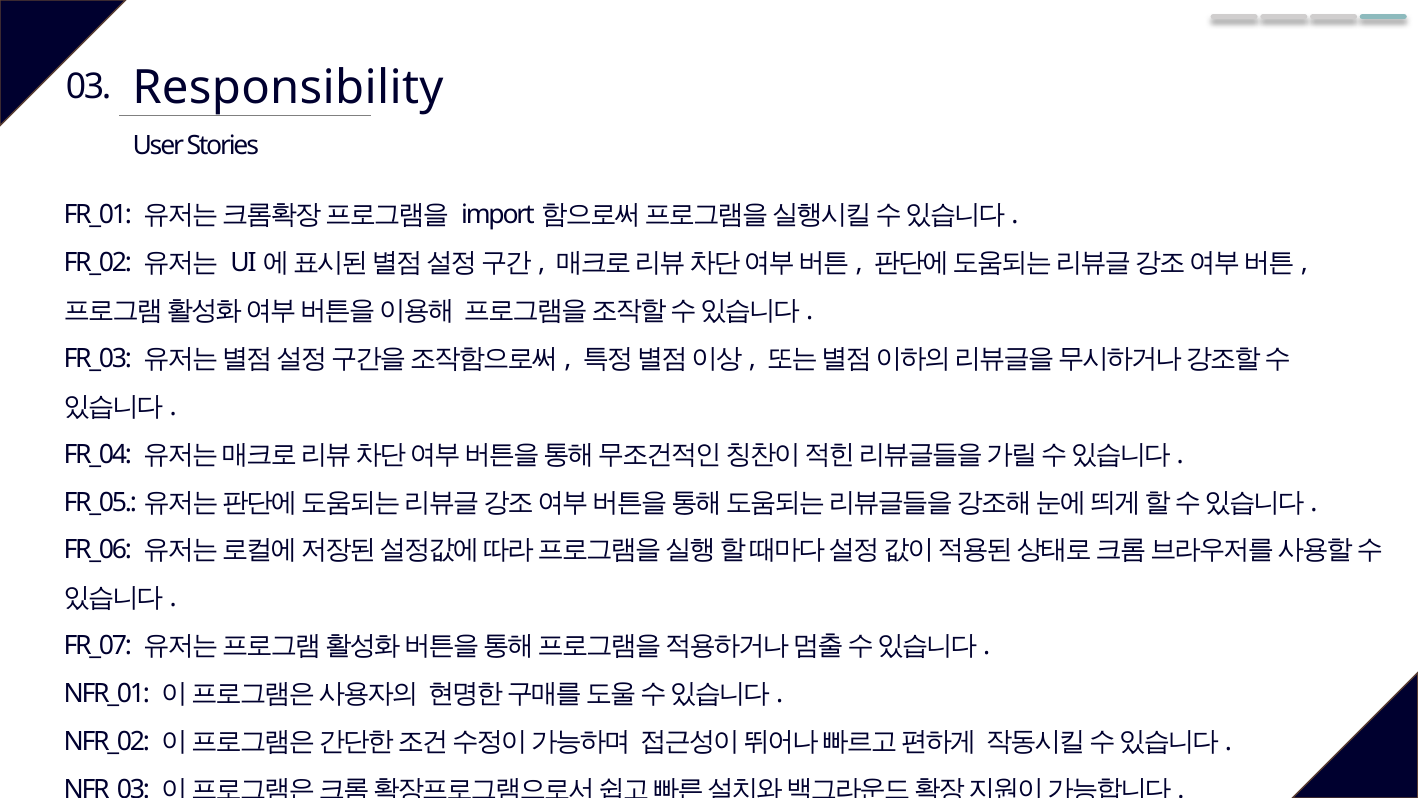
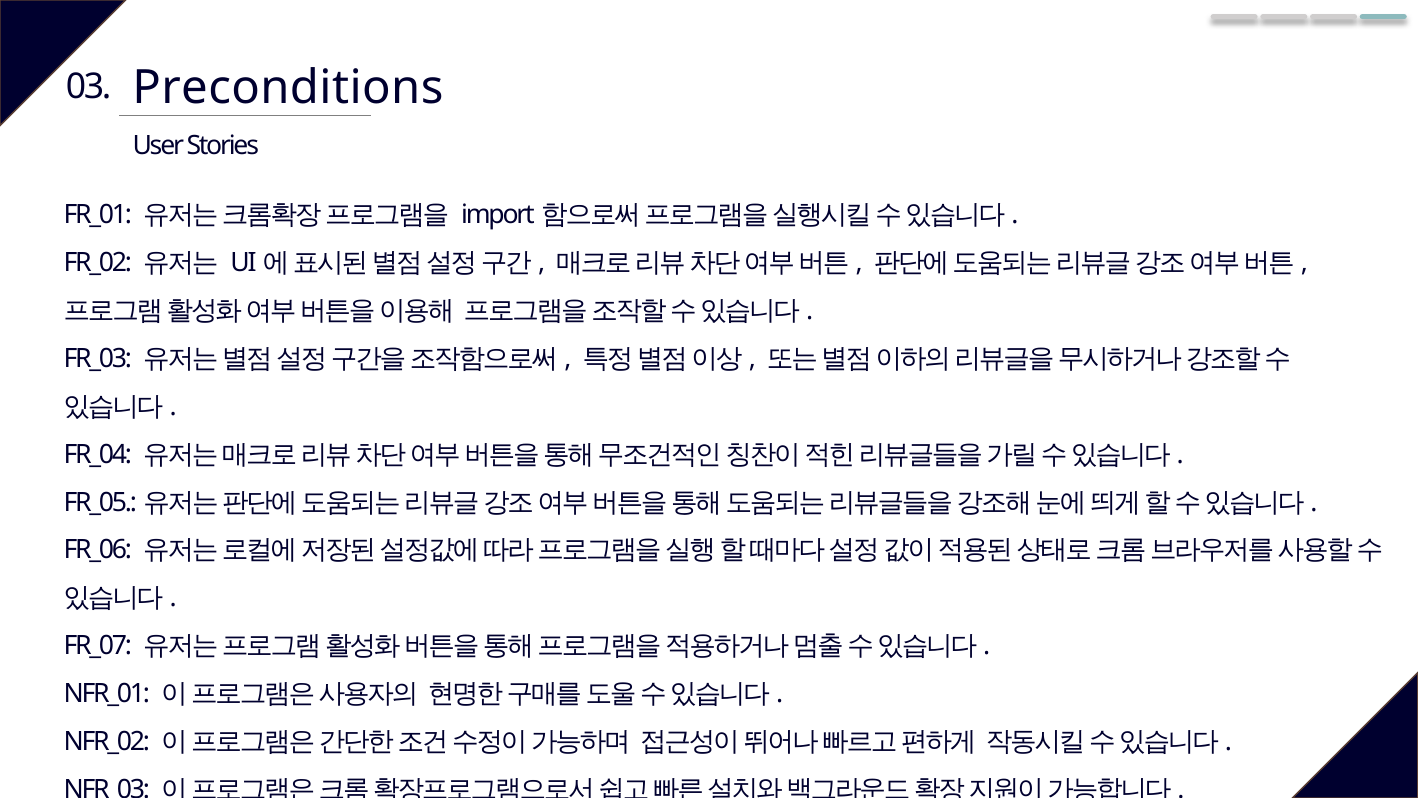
Responsibility: Responsibility -> Preconditions (288, 88)
